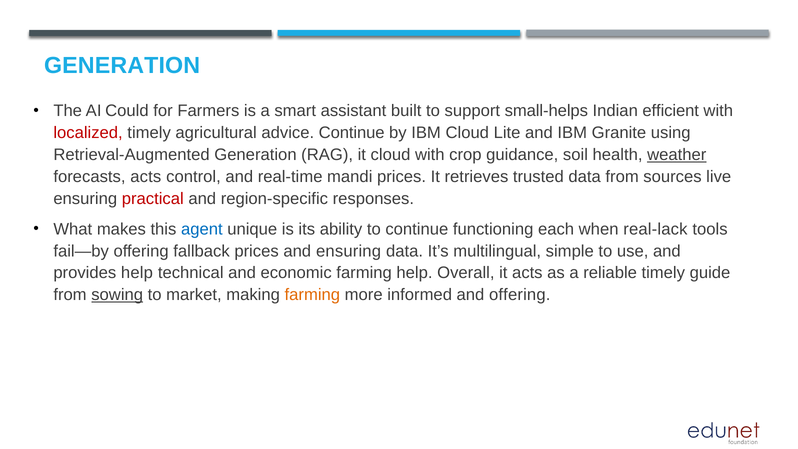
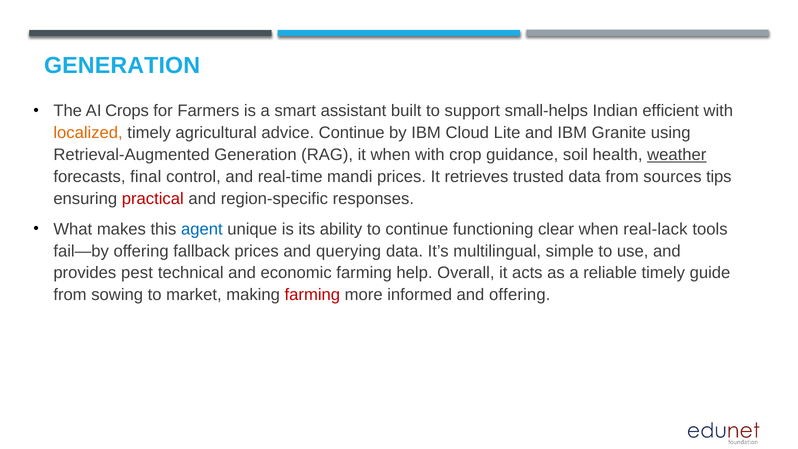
Could: Could -> Crops (127, 111)
localized colour: red -> orange (88, 133)
it cloud: cloud -> when (390, 155)
forecasts acts: acts -> final (146, 177)
live: live -> tips (719, 177)
each: each -> clear (556, 229)
and ensuring: ensuring -> querying (349, 251)
provides help: help -> pest (137, 273)
sowing underline: present -> none (117, 295)
farming colour: orange -> red (312, 295)
